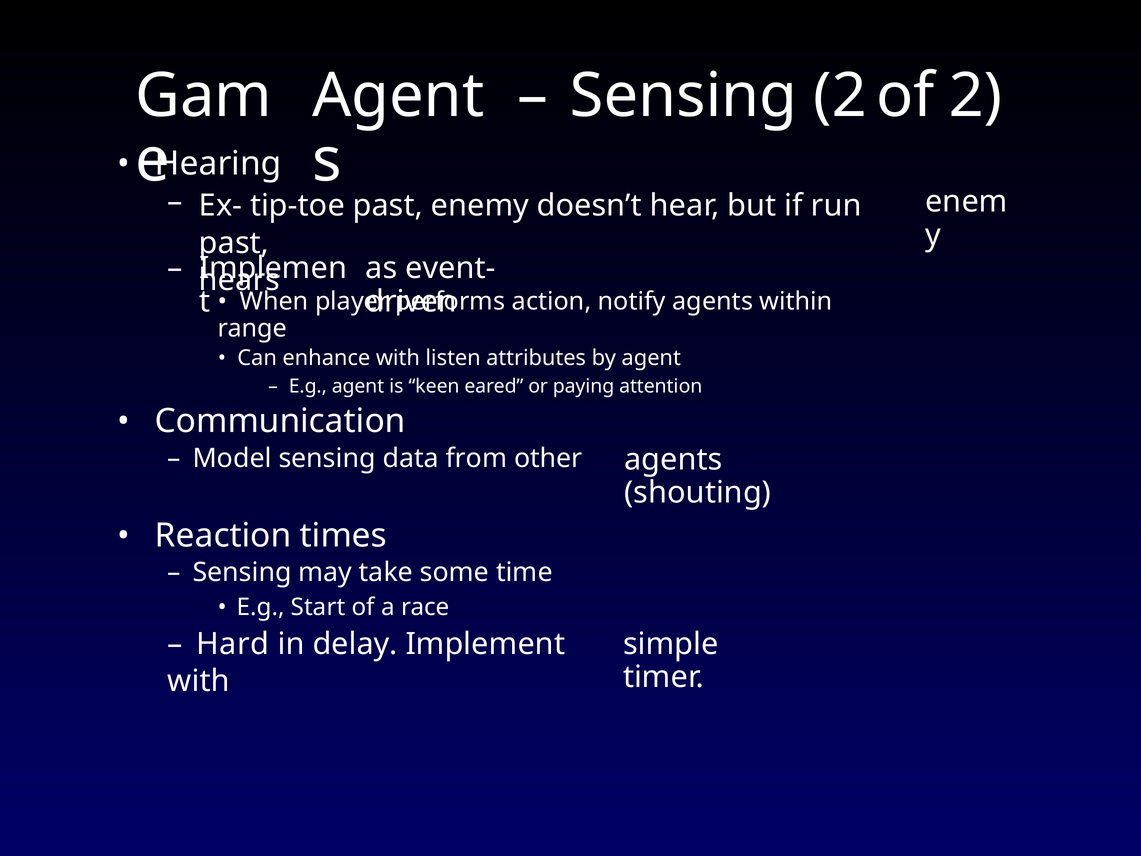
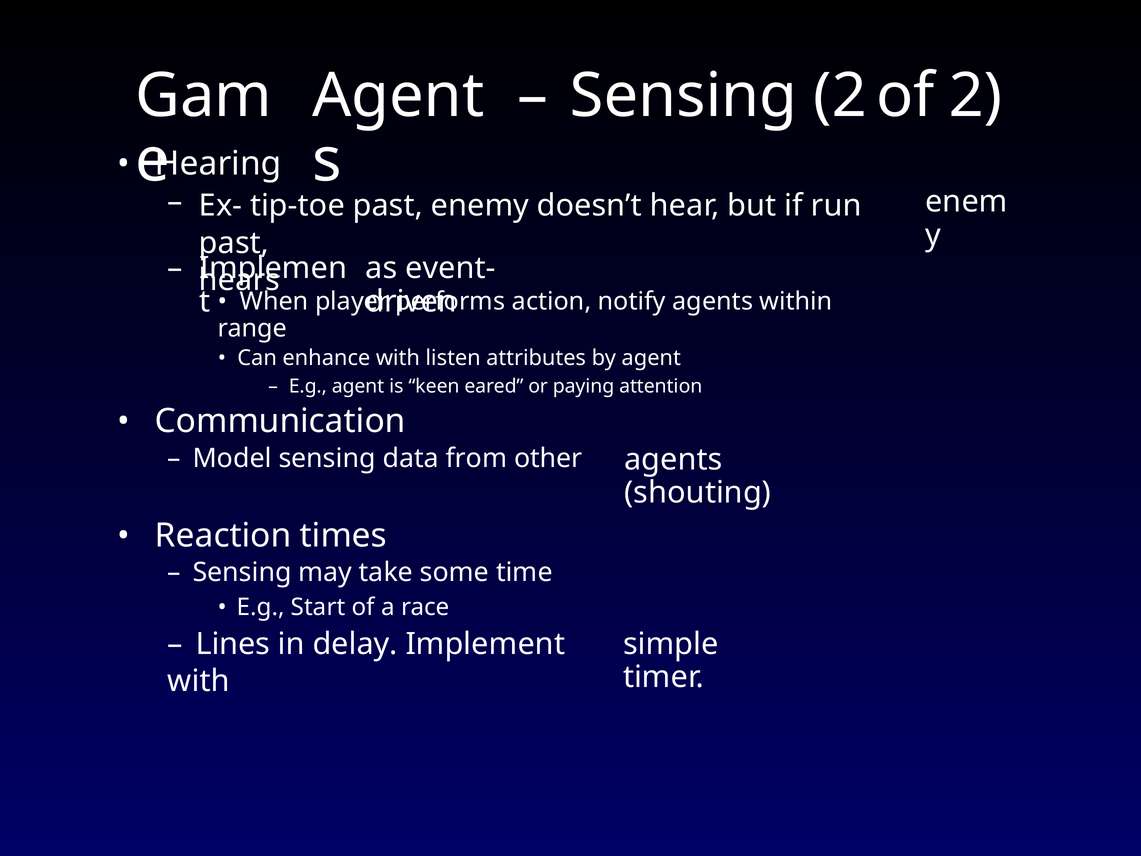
Hard: Hard -> Lines (233, 644)
